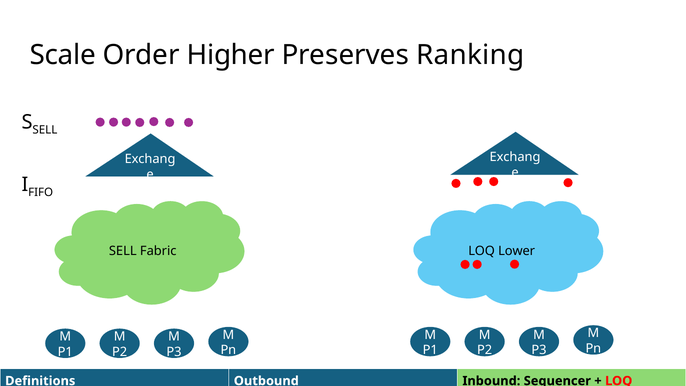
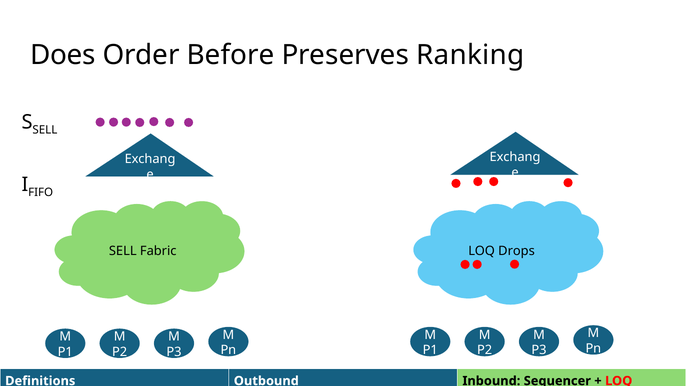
Scale: Scale -> Does (63, 55)
Higher: Higher -> Before (231, 55)
Lower: Lower -> Drops (517, 251)
